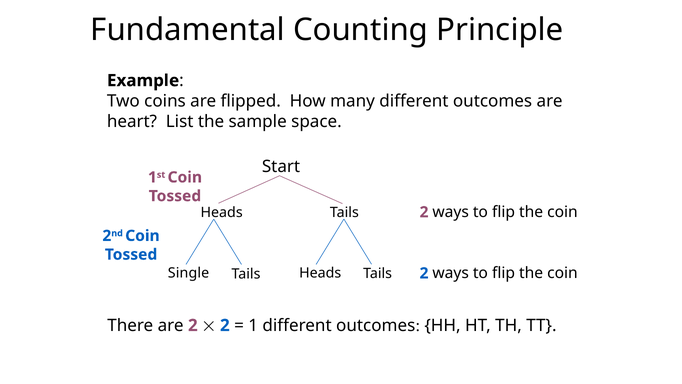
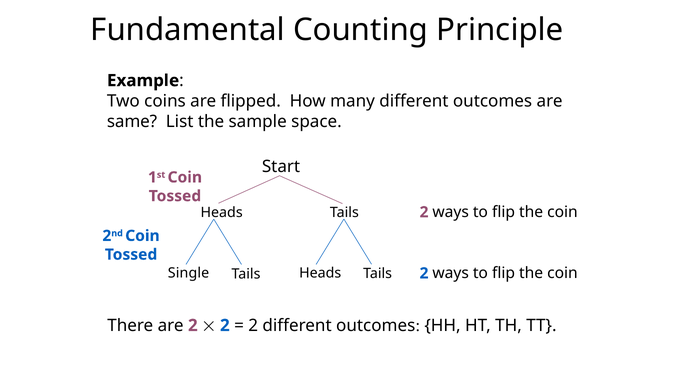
heart: heart -> same (132, 121)
1: 1 -> 2 (253, 325)
